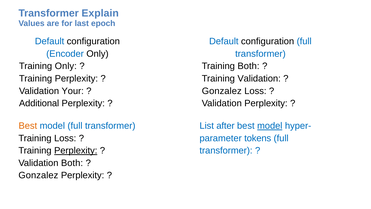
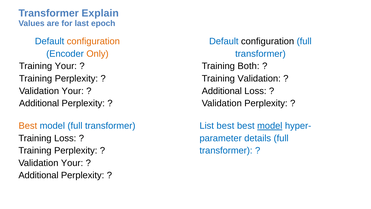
configuration colour: black -> orange (93, 41)
Only colour: black -> orange (97, 54)
Training Only: Only -> Your (66, 66)
Gonzalez: Gonzalez -> Additional (222, 91)
List after: after -> best (225, 126)
tokens: tokens -> details (258, 138)
Perplexity underline: present -> none (76, 150)
Both: Both -> Your (72, 163)
Gonzalez: Gonzalez -> Additional (38, 175)
